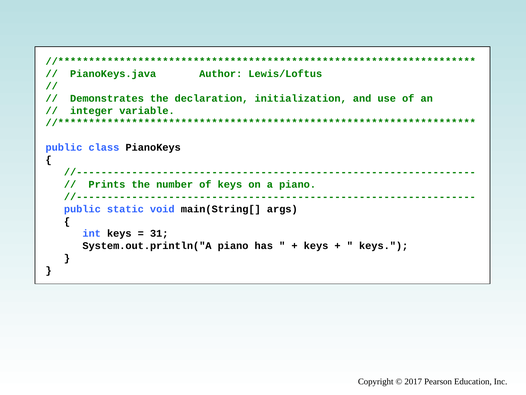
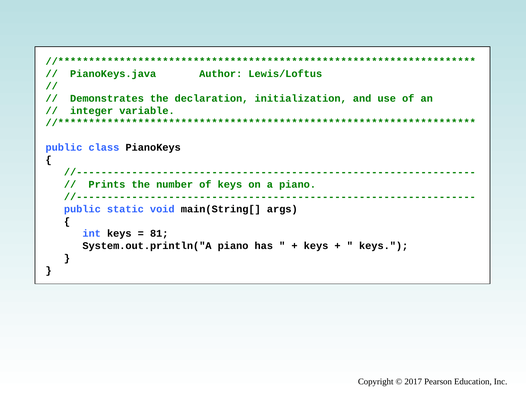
31: 31 -> 81 (159, 233)
